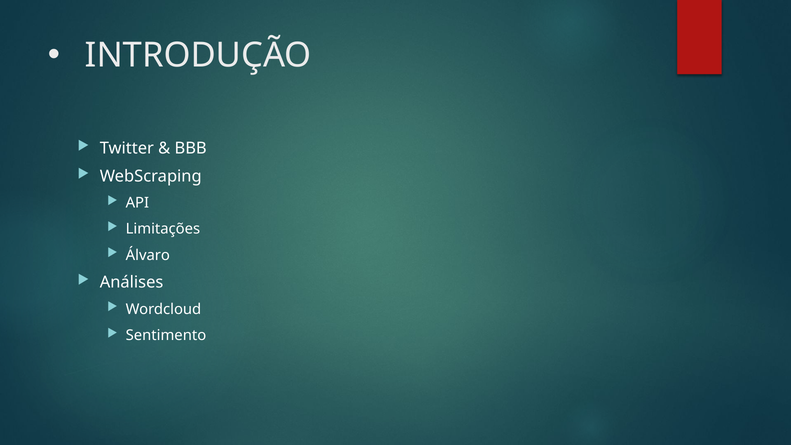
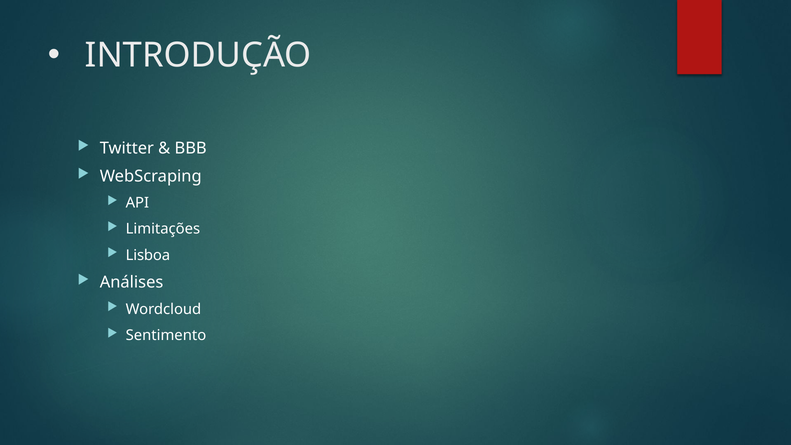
Álvaro: Álvaro -> Lisboa (148, 255)
